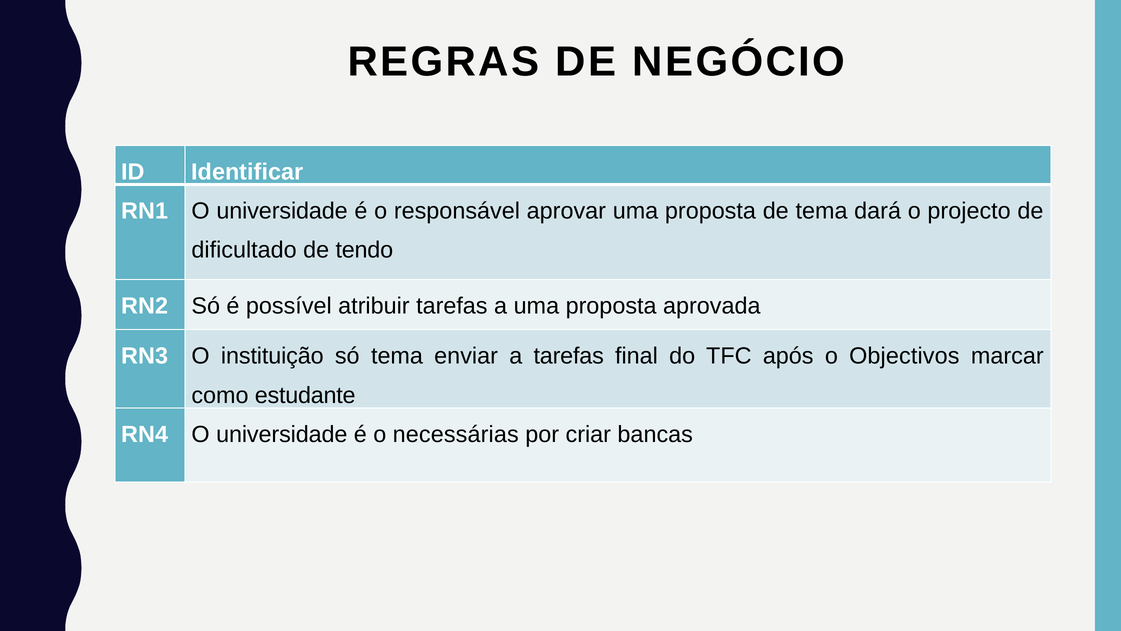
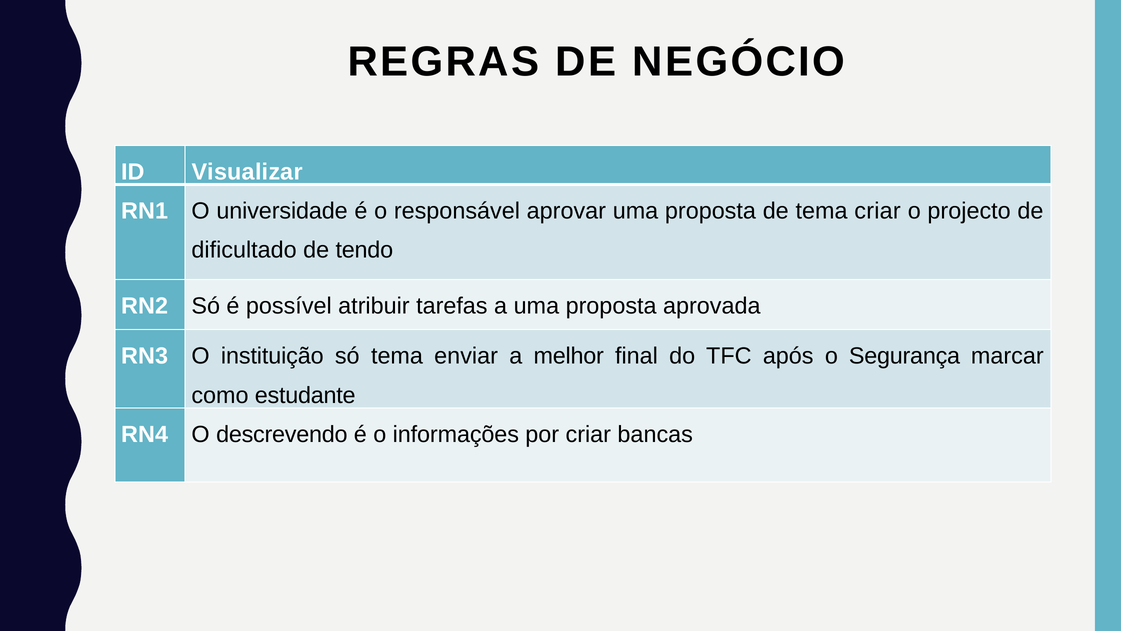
Identificar: Identificar -> Visualizar (247, 172)
tema dará: dará -> criar (878, 211)
a tarefas: tarefas -> melhor (569, 356)
Objectivos: Objectivos -> Segurança (905, 356)
RN4 O universidade: universidade -> descrevendo (282, 434)
necessárias: necessárias -> informações (456, 434)
